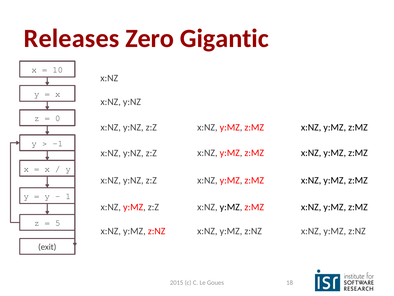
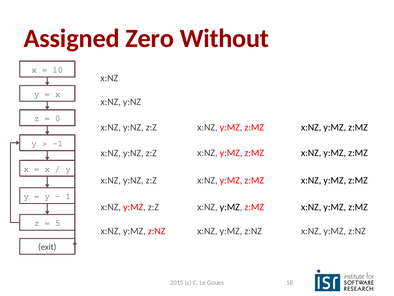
Releases: Releases -> Assigned (72, 38)
Gigantic: Gigantic -> Without (224, 38)
